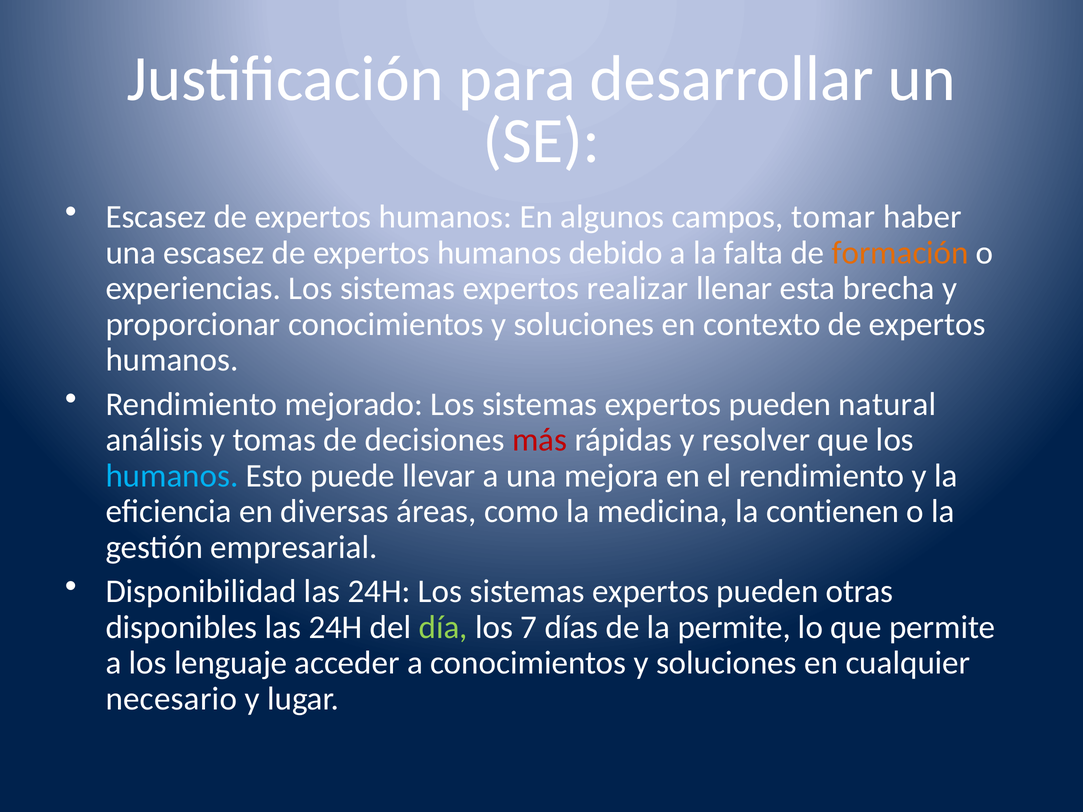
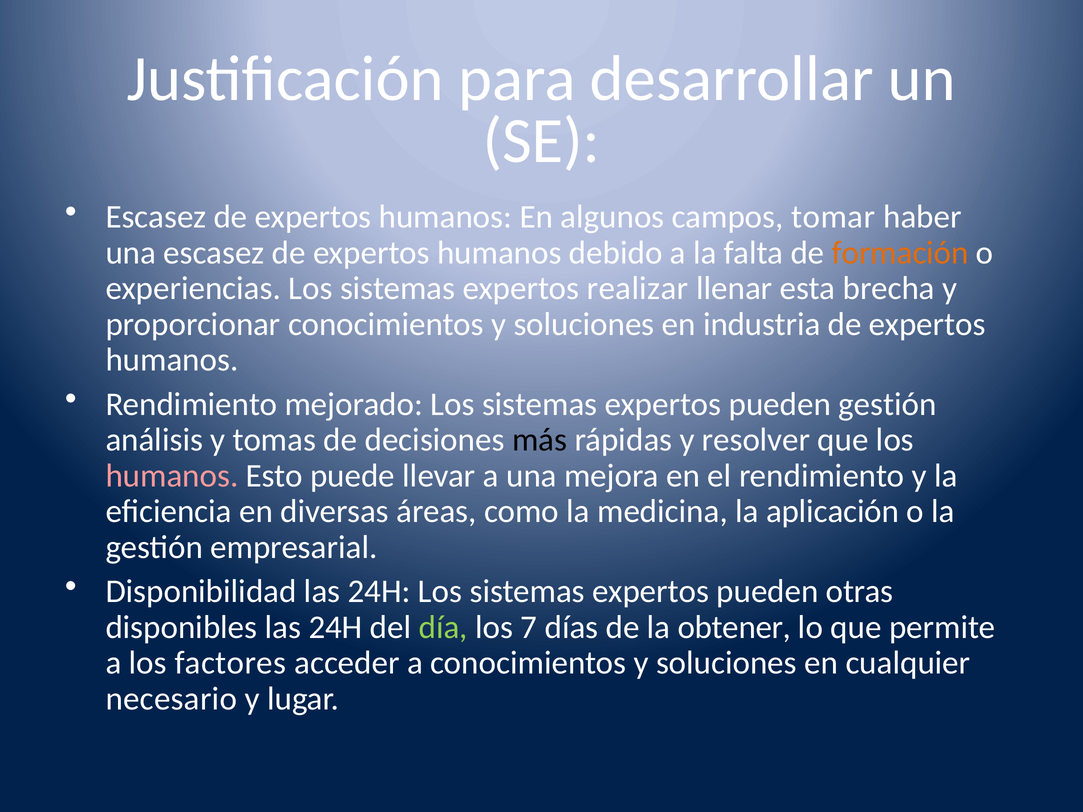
contexto: contexto -> industria (762, 324)
pueden natural: natural -> gestión (887, 404)
más colour: red -> black (540, 440)
humanos colour: light blue -> pink (172, 476)
contienen: contienen -> aplicación (833, 512)
la permite: permite -> obtener (734, 627)
lenguaje: lenguaje -> factores (230, 663)
